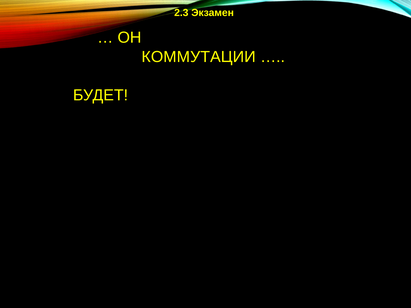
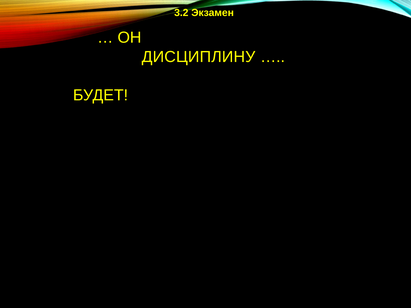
2.3: 2.3 -> 3.2 (181, 13)
КОММУТАЦИИ: КОММУТАЦИИ -> ДИСЦИПЛИНУ (199, 57)
